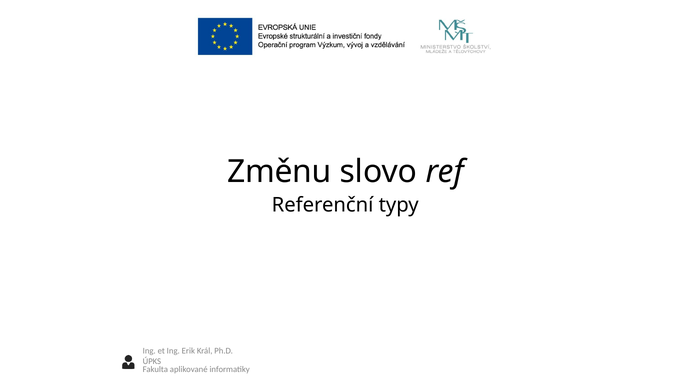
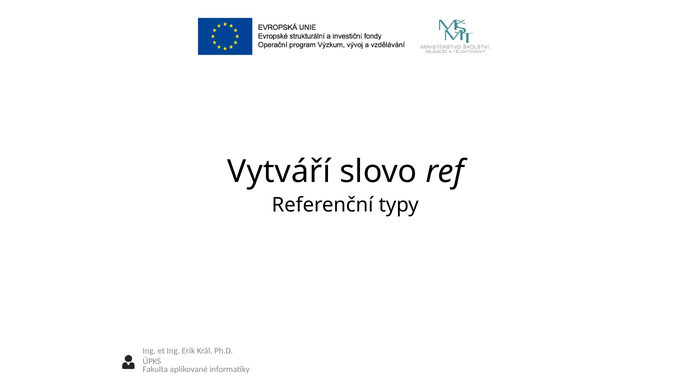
Změnu: Změnu -> Vytváří (279, 171)
